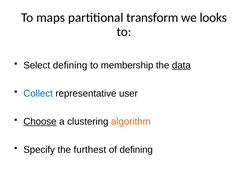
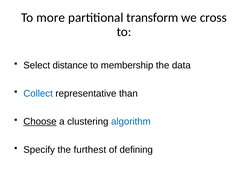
maps: maps -> more (51, 18)
looks: looks -> cross (213, 18)
Select defining: defining -> distance (70, 65)
data underline: present -> none (181, 65)
user: user -> than (128, 93)
algorithm colour: orange -> blue (131, 122)
